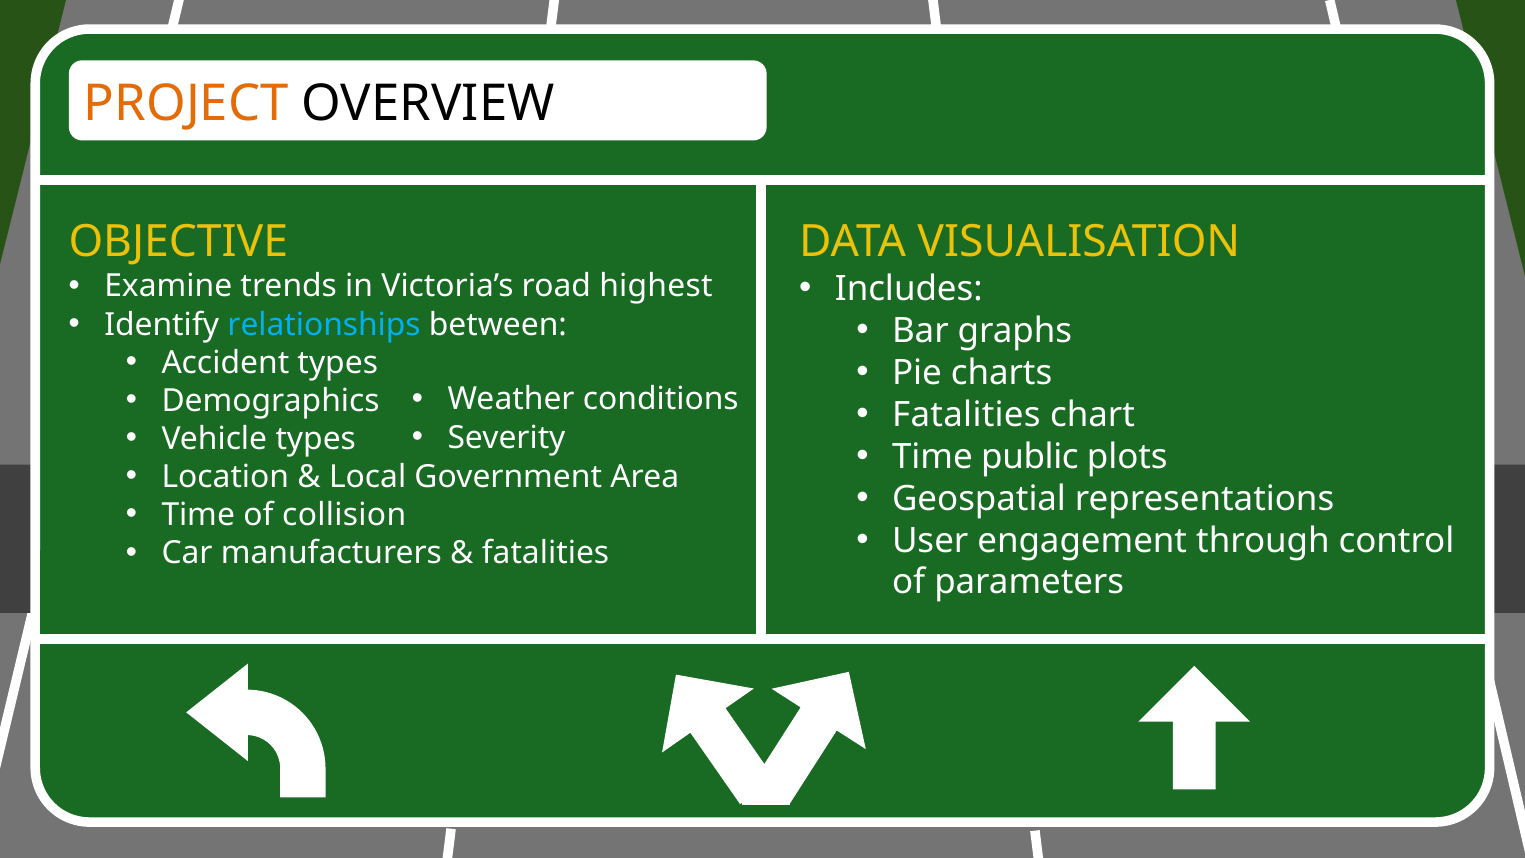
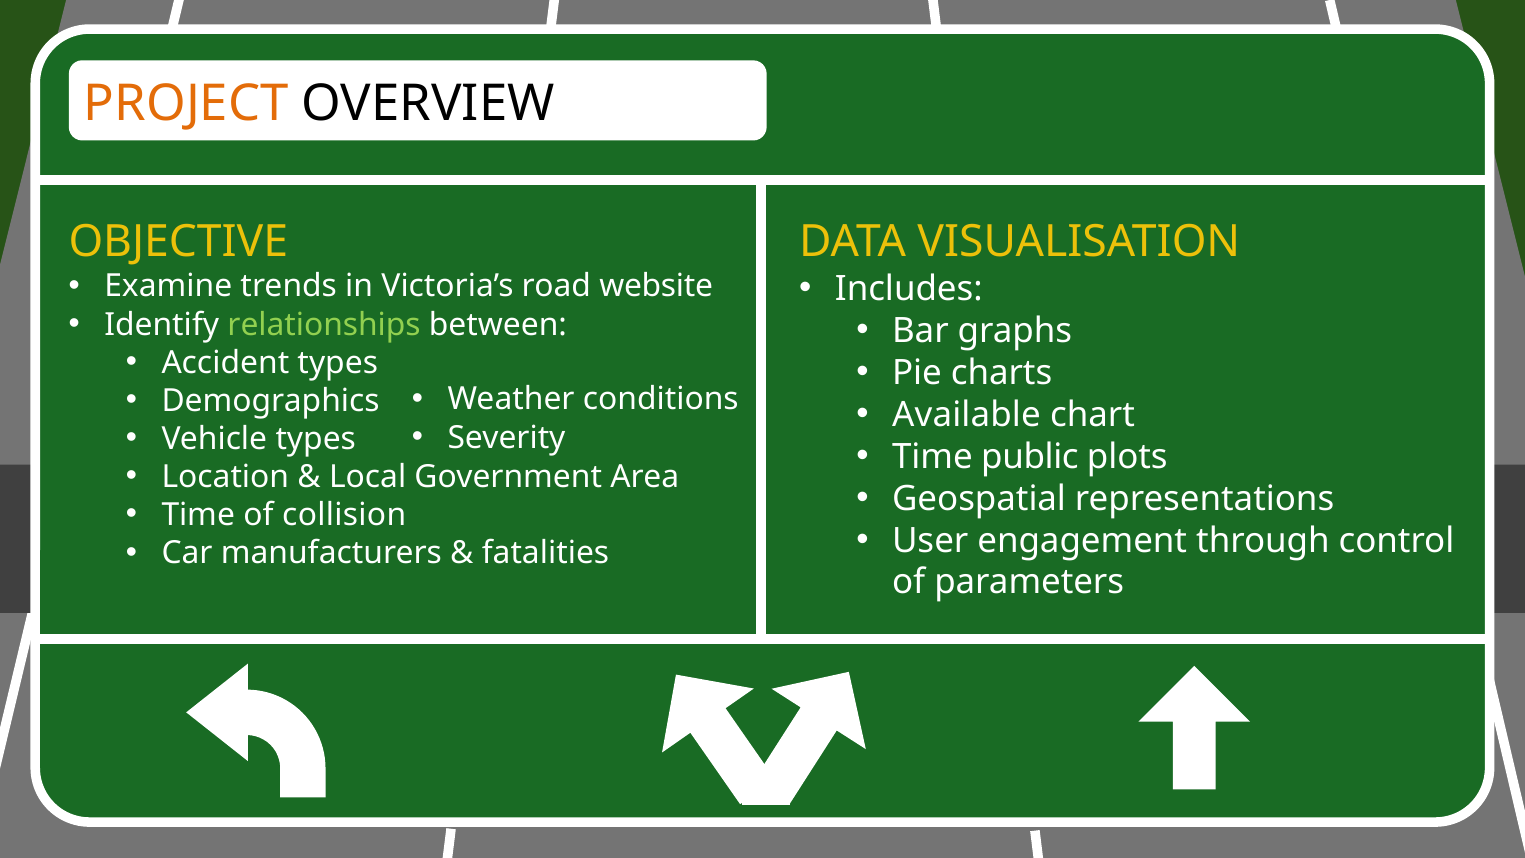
highest: highest -> website (656, 286)
relationships colour: light blue -> light green (324, 324)
Fatalities: Fatalities -> Available (966, 415)
